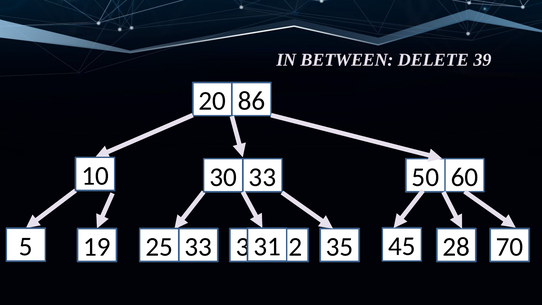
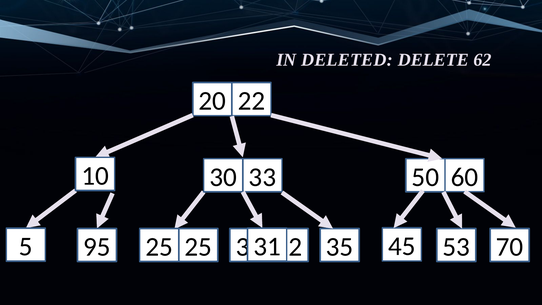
BETWEEN: BETWEEN -> DELETED (347, 60)
39: 39 -> 62 (482, 60)
86: 86 -> 22 (251, 101)
19: 19 -> 95 (97, 247)
25 33: 33 -> 25 (198, 247)
28: 28 -> 53 (456, 247)
